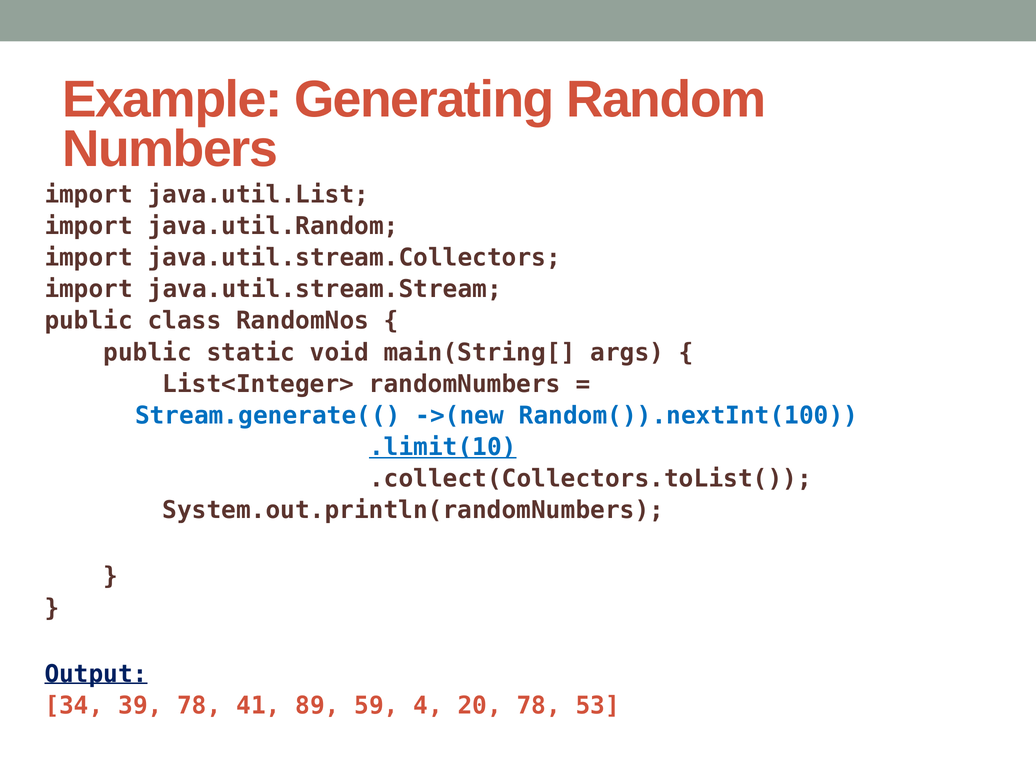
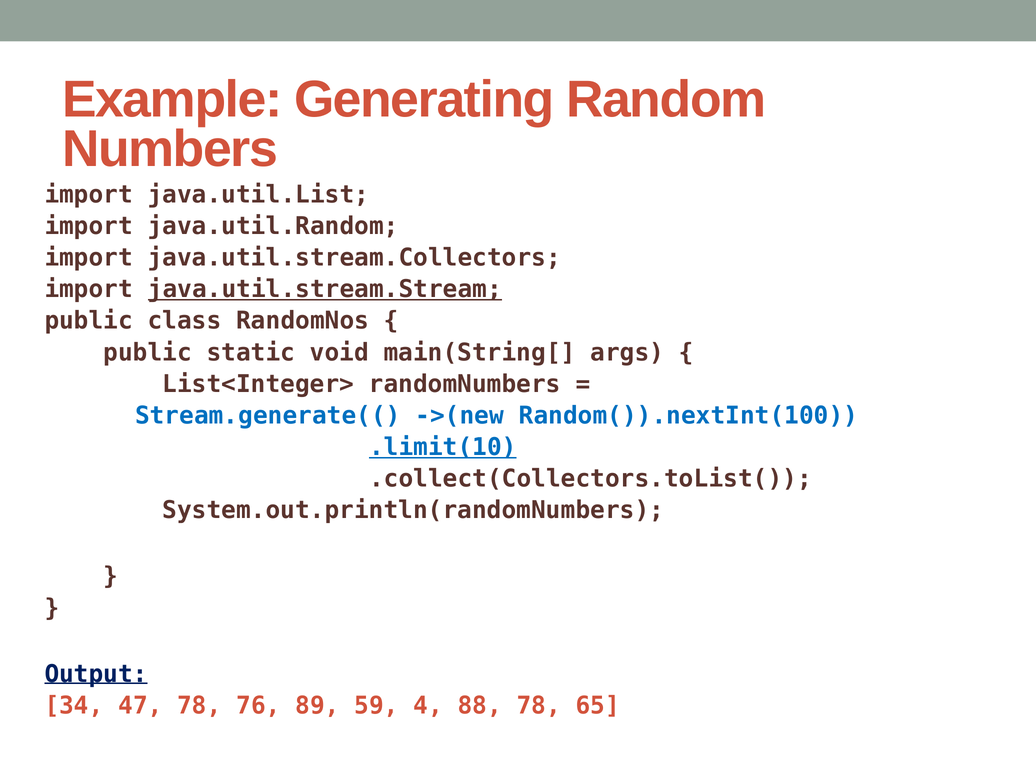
java.util.stream.Stream underline: none -> present (325, 289)
39: 39 -> 47 (140, 706)
41: 41 -> 76 (258, 706)
20: 20 -> 88 (480, 706)
53: 53 -> 65 (598, 706)
